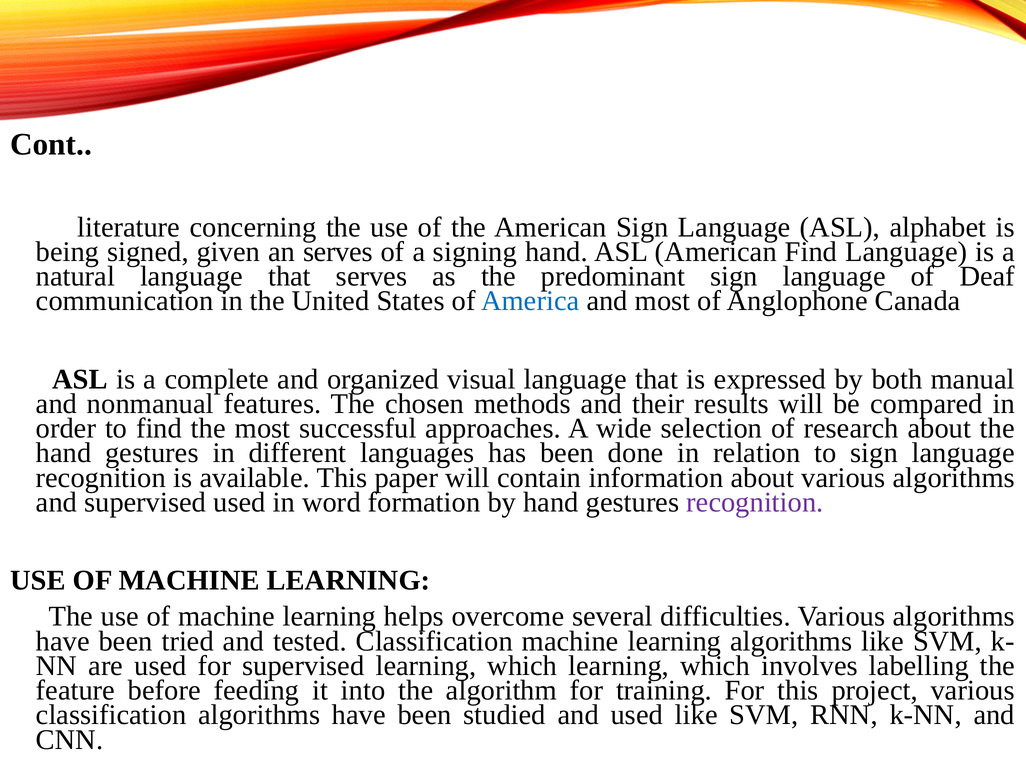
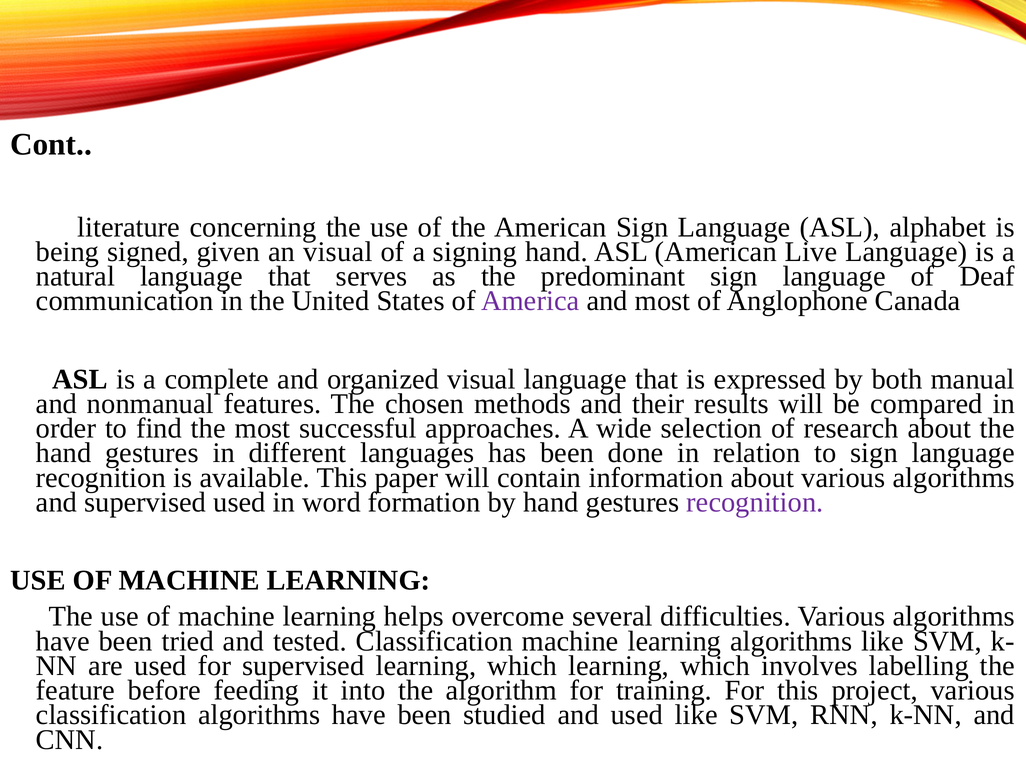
an serves: serves -> visual (338, 252)
American Find: Find -> Live (811, 252)
America colour: blue -> purple (530, 301)
